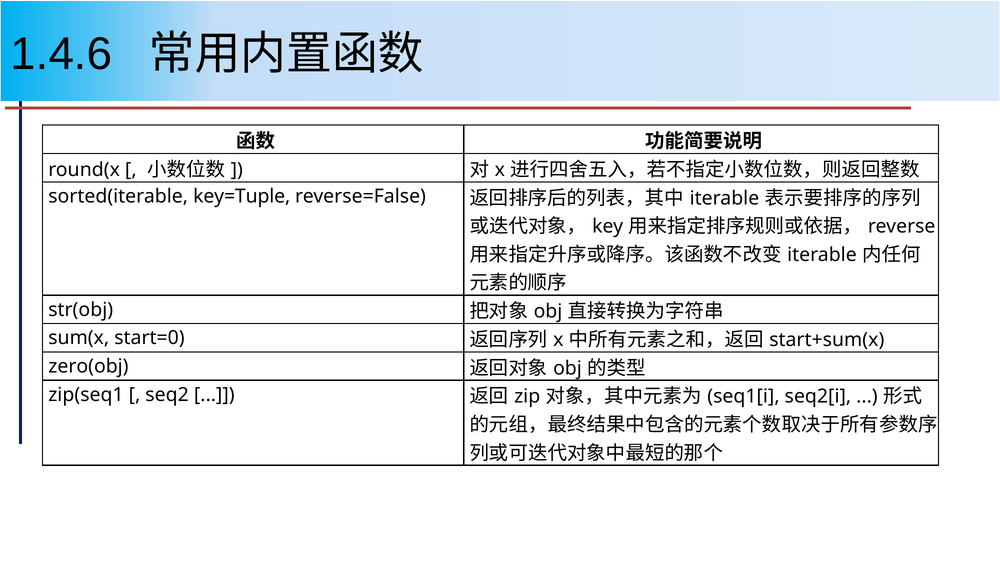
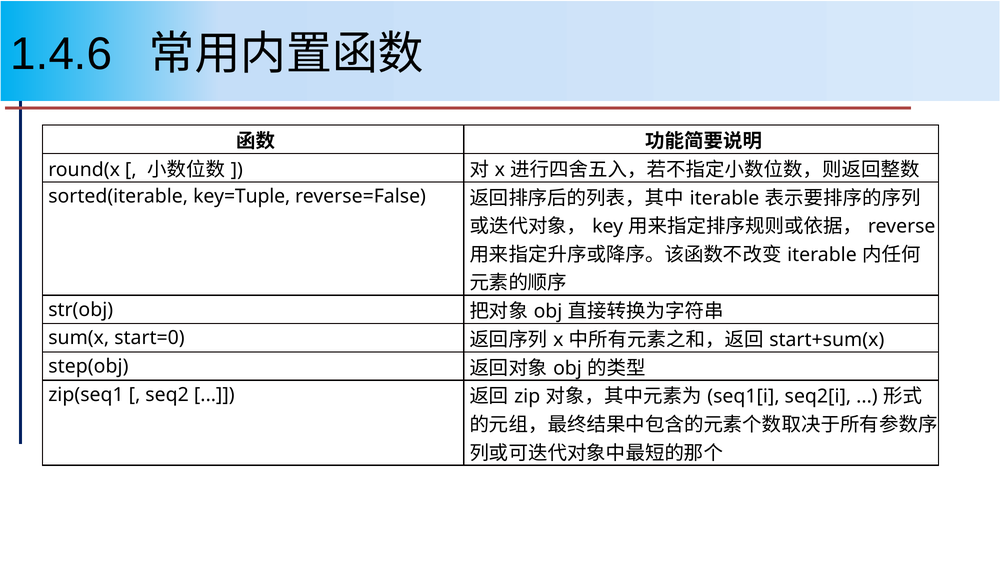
zero(obj: zero(obj -> step(obj (88, 367)
